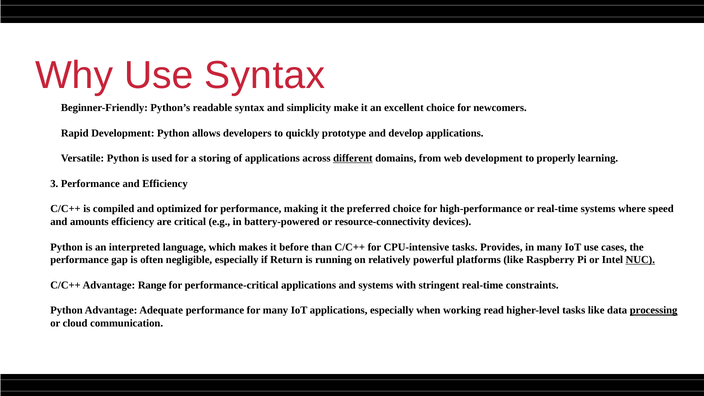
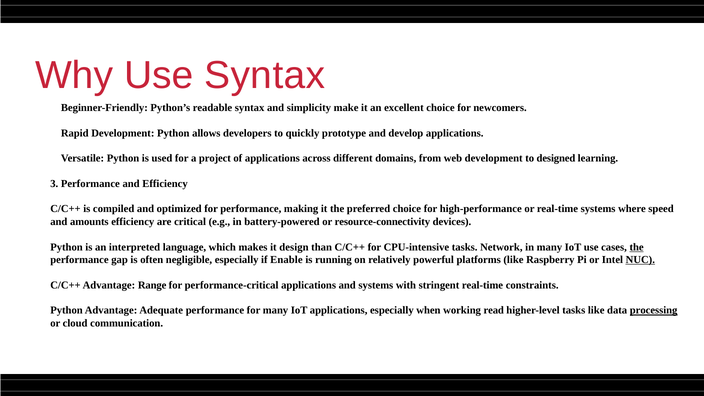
storing: storing -> project (215, 158)
different underline: present -> none (353, 158)
properly: properly -> designed (556, 158)
before: before -> design (294, 247)
Provides: Provides -> Network (501, 247)
the underline: none -> present (637, 247)
Return: Return -> Enable (286, 260)
